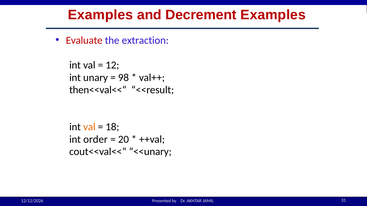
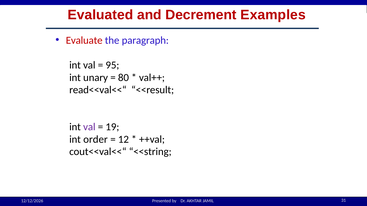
Examples: Examples -> Evaluated (100, 15)
extraction: extraction -> paragraph (145, 40)
12: 12 -> 95 (112, 65)
98: 98 -> 80 (123, 78)
then<<val<<“: then<<val<<“ -> read<<val<<“ (98, 90)
val colour: orange -> purple (89, 127)
18: 18 -> 19 (112, 127)
20: 20 -> 12 (123, 140)
<<unary: <<unary -> <<string (150, 152)
